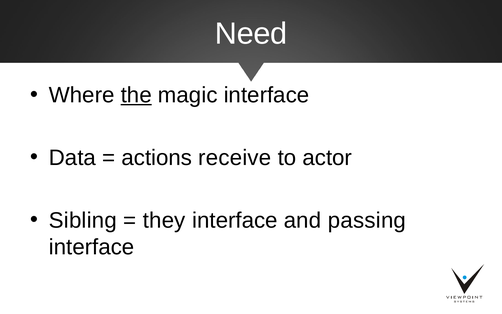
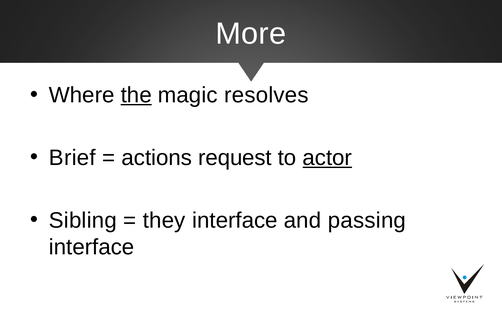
Need: Need -> More (251, 34)
magic interface: interface -> resolves (266, 95)
Data: Data -> Brief (72, 158)
receive: receive -> request (235, 158)
actor underline: none -> present (327, 158)
